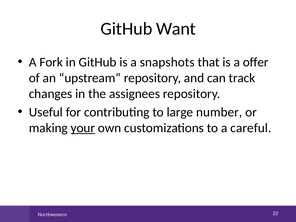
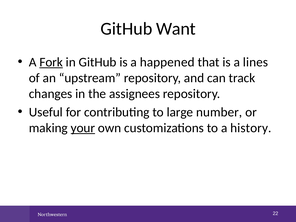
Fork underline: none -> present (51, 62)
snapshots: snapshots -> happened (167, 62)
offer: offer -> lines (256, 62)
careful: careful -> history (251, 128)
